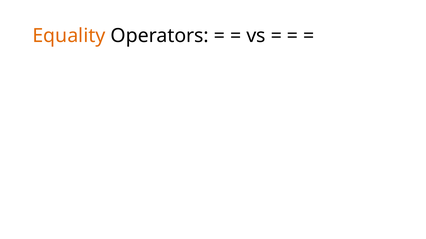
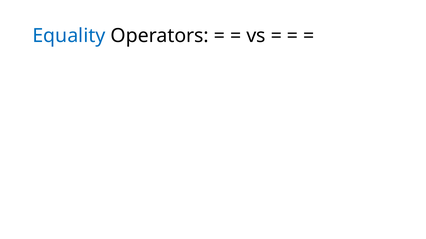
Equality colour: orange -> blue (69, 36)
